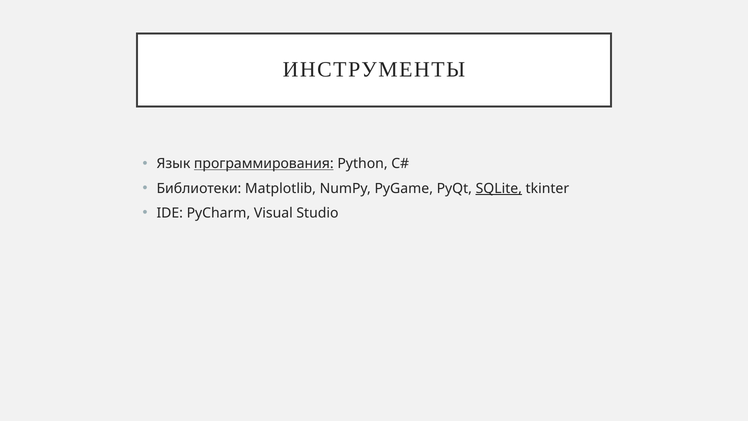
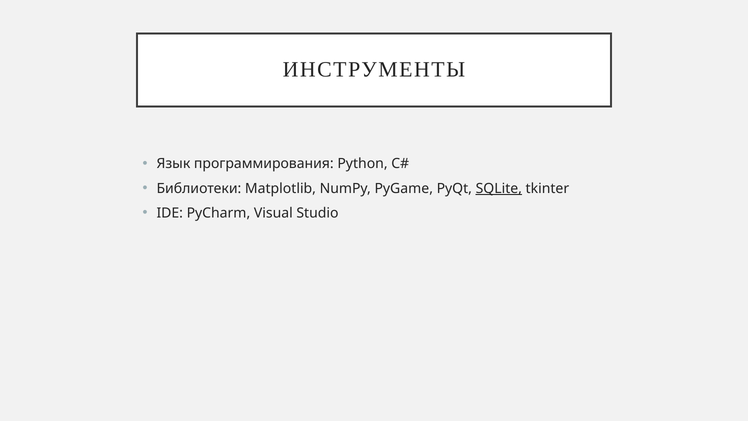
программирования underline: present -> none (264, 164)
